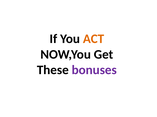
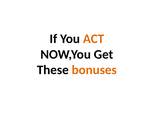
bonuses colour: purple -> orange (94, 70)
